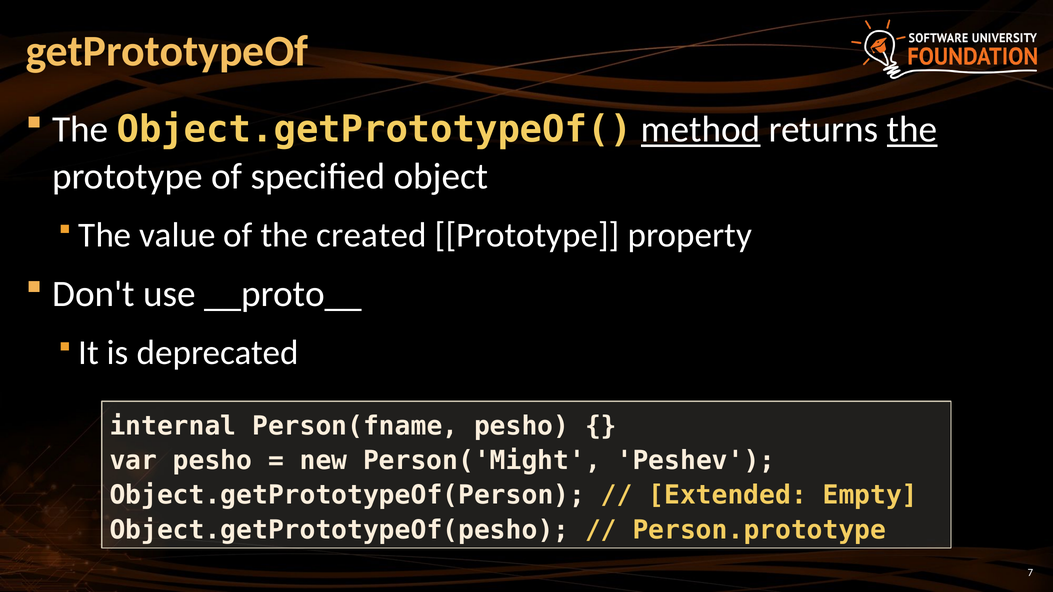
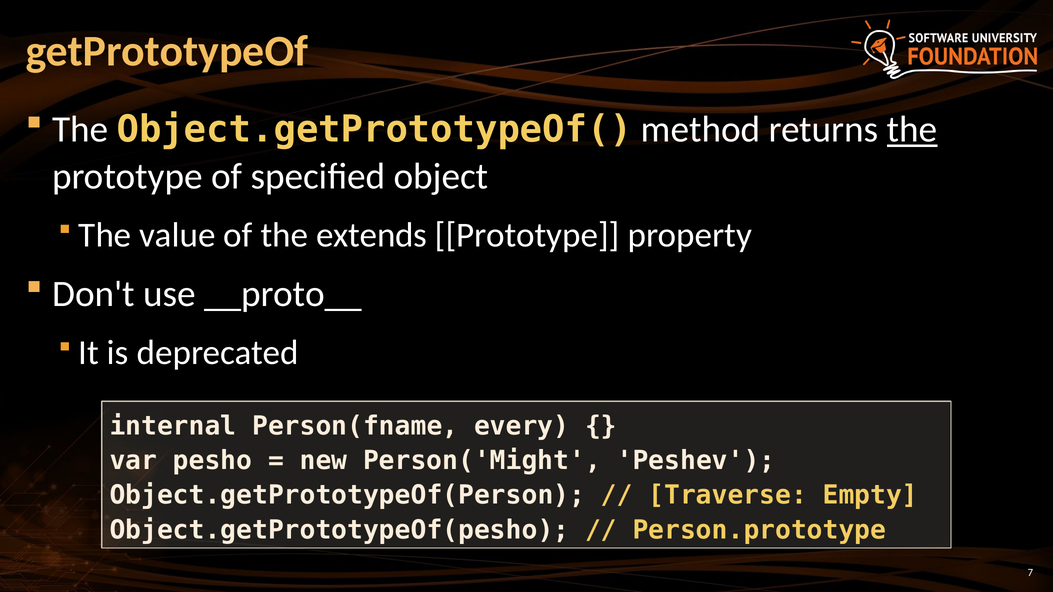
method underline: present -> none (701, 130)
created: created -> extends (372, 235)
Person(fname pesho: pesho -> every (522, 426)
Extended: Extended -> Traverse (728, 496)
